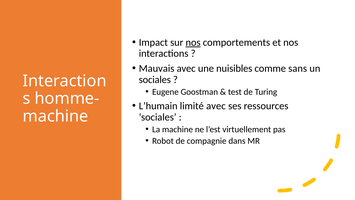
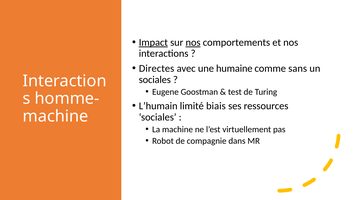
Impact underline: none -> present (153, 42)
Mauvais: Mauvais -> Directes (157, 68)
nuisibles: nuisibles -> humaine (234, 68)
limité avec: avec -> biais (216, 106)
